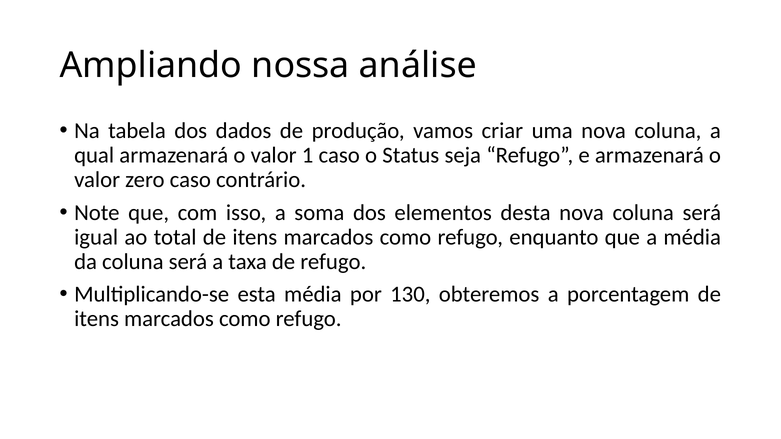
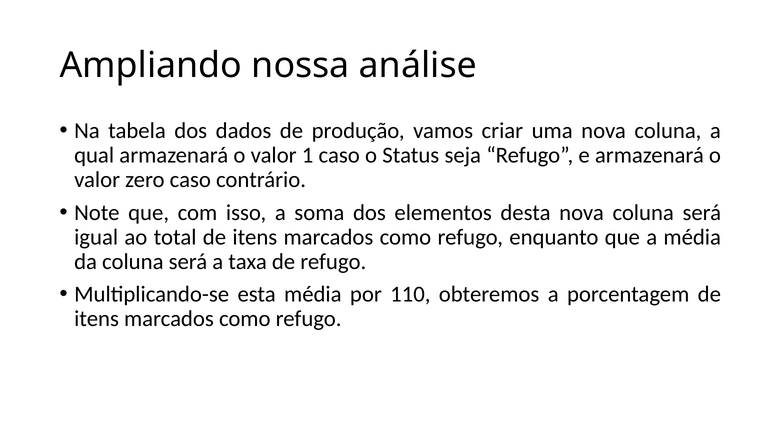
130: 130 -> 110 (410, 294)
